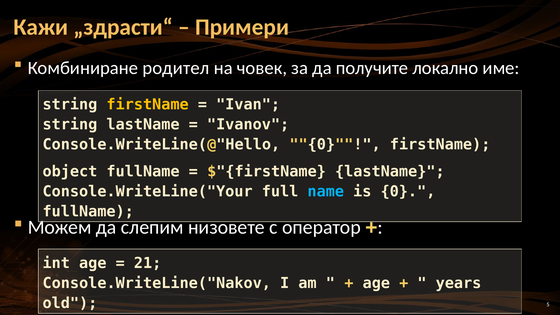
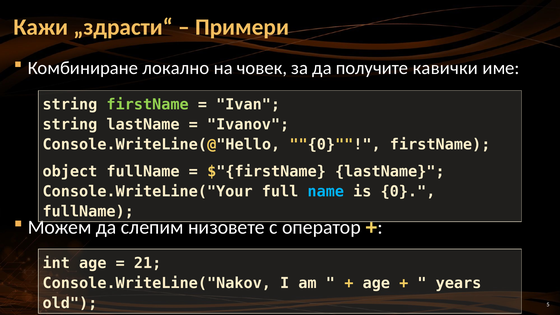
родител: родител -> локално (176, 68)
локално: локално -> кавички (445, 68)
firstName colour: yellow -> light green (148, 105)
